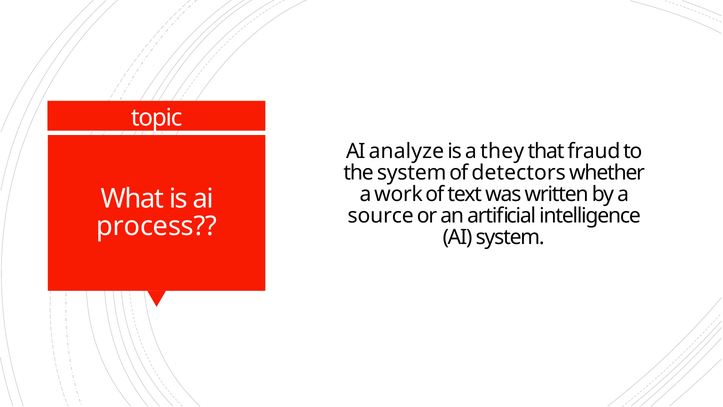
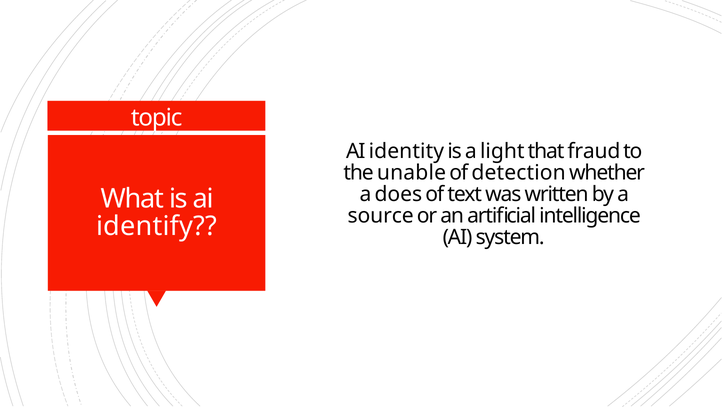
analyze: analyze -> identity (406, 151)
they: they -> light (502, 151)
the system: system -> unable (411, 173)
detectors: detectors -> detection (519, 173)
work: work -> does (398, 194)
process: process -> identify (157, 226)
